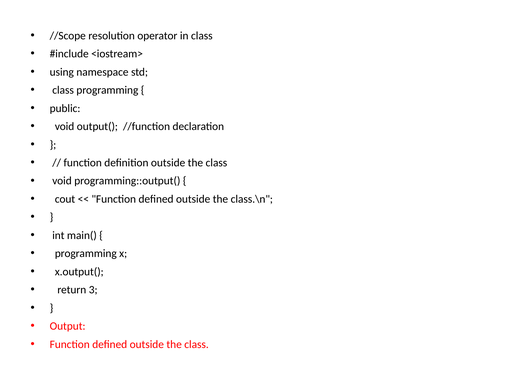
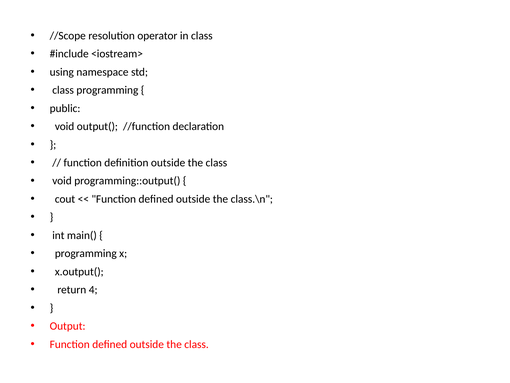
3: 3 -> 4 (93, 289)
